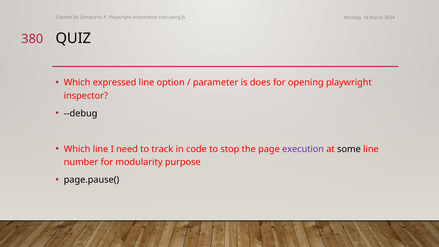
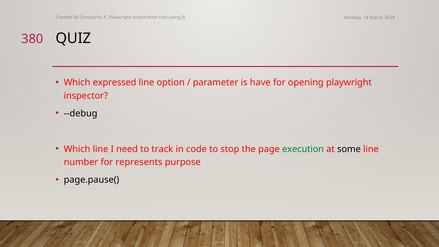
does: does -> have (260, 83)
execution colour: purple -> green (303, 149)
modularity: modularity -> represents (139, 162)
